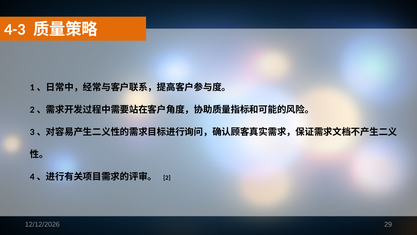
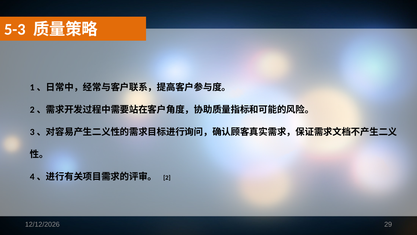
4-3: 4-3 -> 5-3 (15, 30)
